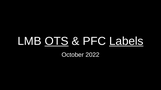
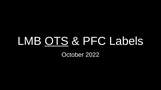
Labels underline: present -> none (126, 41)
